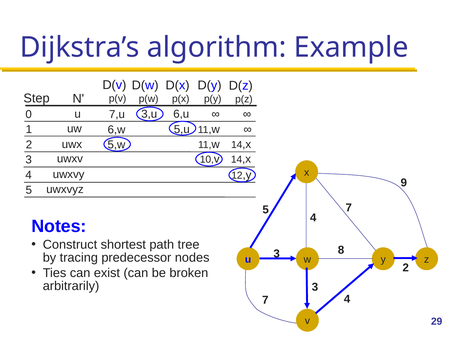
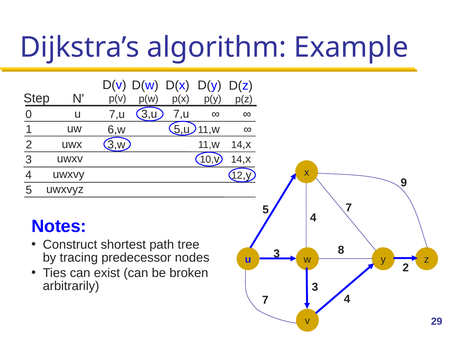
3,u 6,u: 6,u -> 7,u (181, 114)
5,w: 5,w -> 3,w (116, 145)
